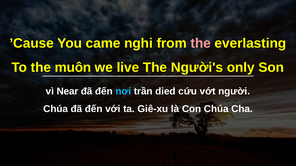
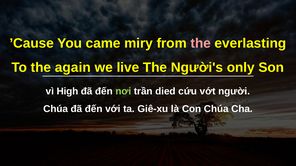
nghi: nghi -> miry (139, 43)
muôn: muôn -> again (73, 68)
Near: Near -> High (67, 91)
nơi colour: light blue -> light green (123, 91)
